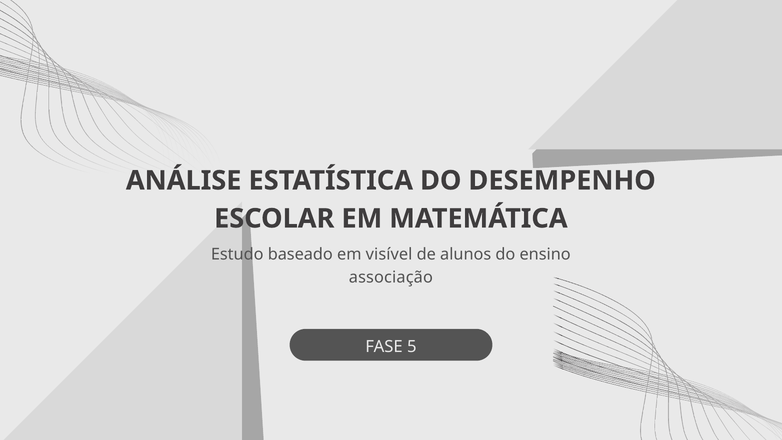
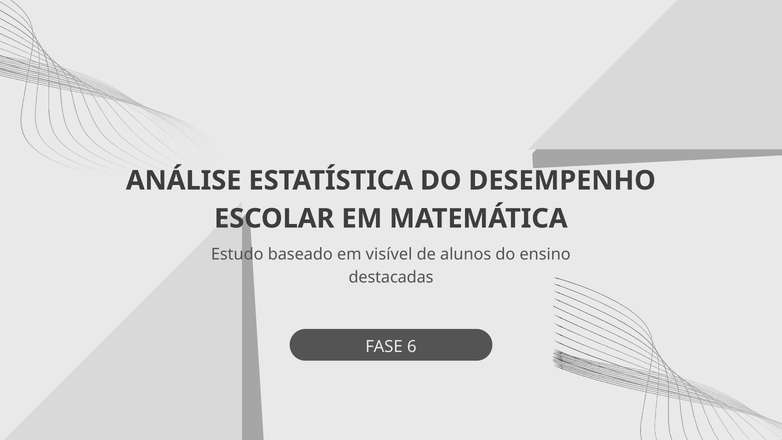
associação: associação -> destacadas (391, 277)
5: 5 -> 6 (412, 347)
